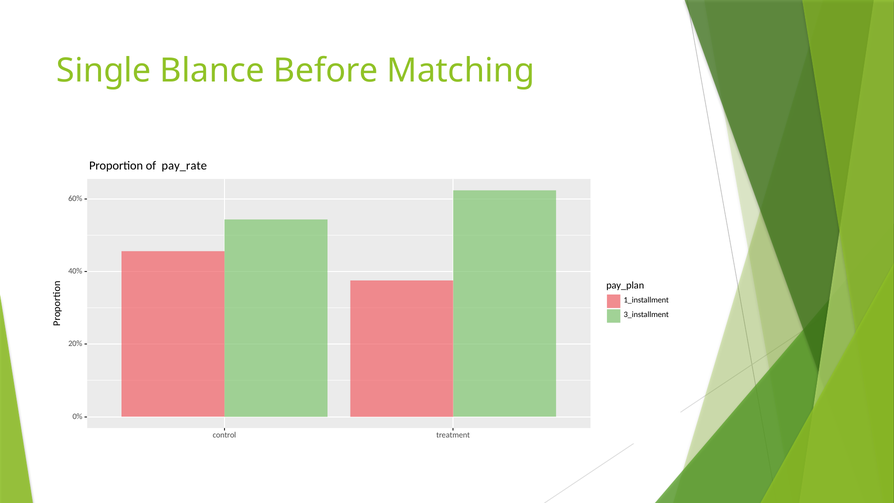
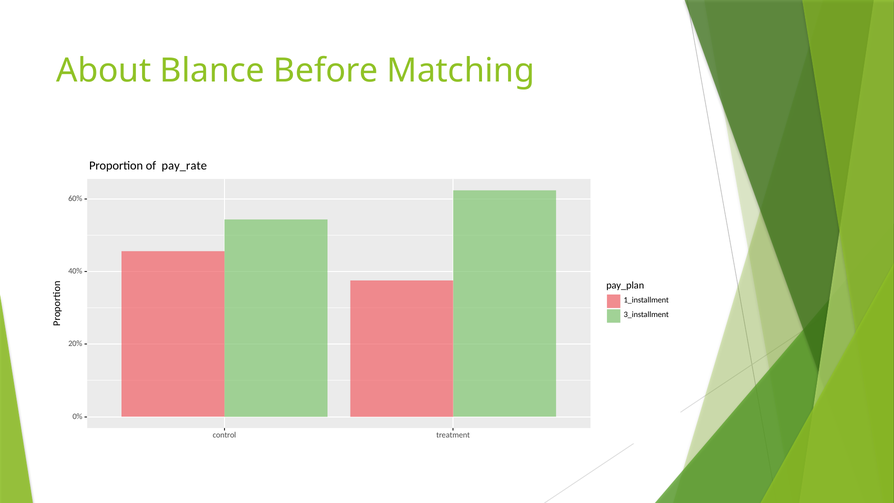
Single: Single -> About (104, 71)
